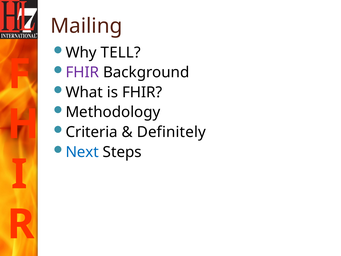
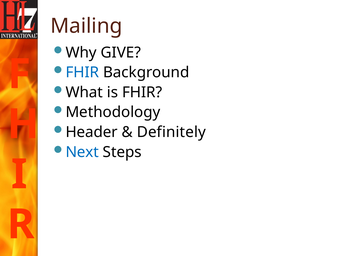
TELL: TELL -> GIVE (121, 52)
FHIR colour: purple -> blue (82, 72)
Criteria: Criteria -> Header (92, 132)
